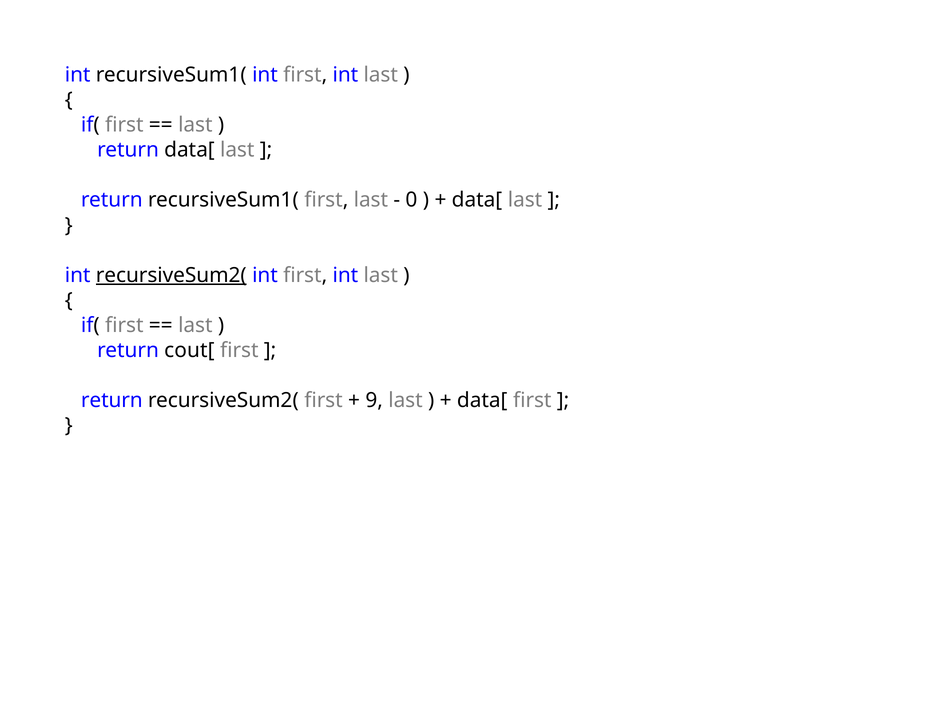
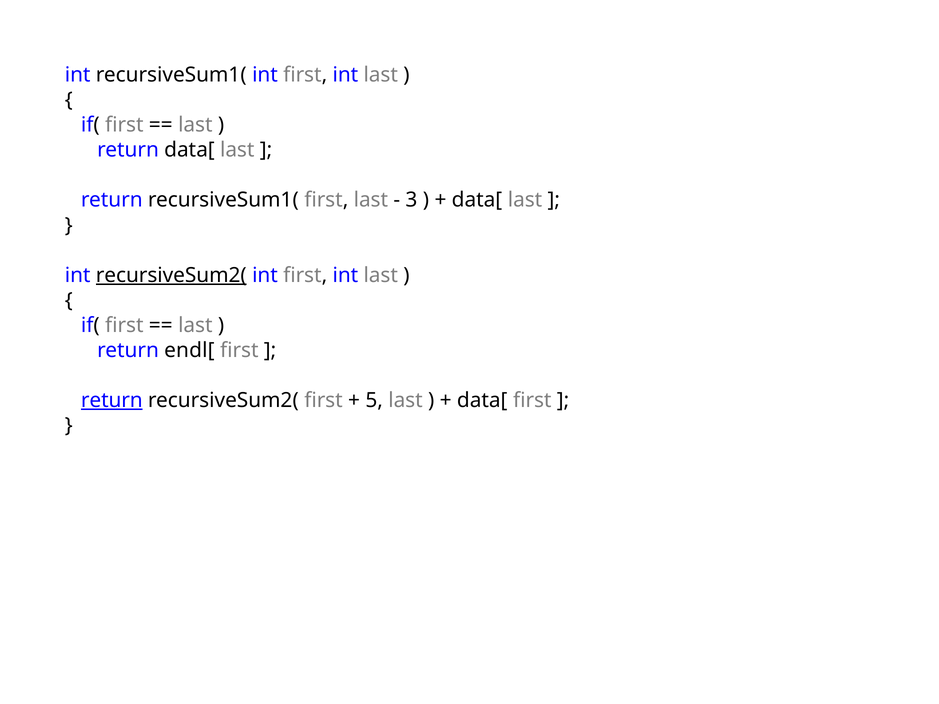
0: 0 -> 3 (411, 200)
cout[: cout[ -> endl[ (189, 350)
return underline: none -> present (112, 400)
9: 9 -> 5 (374, 400)
